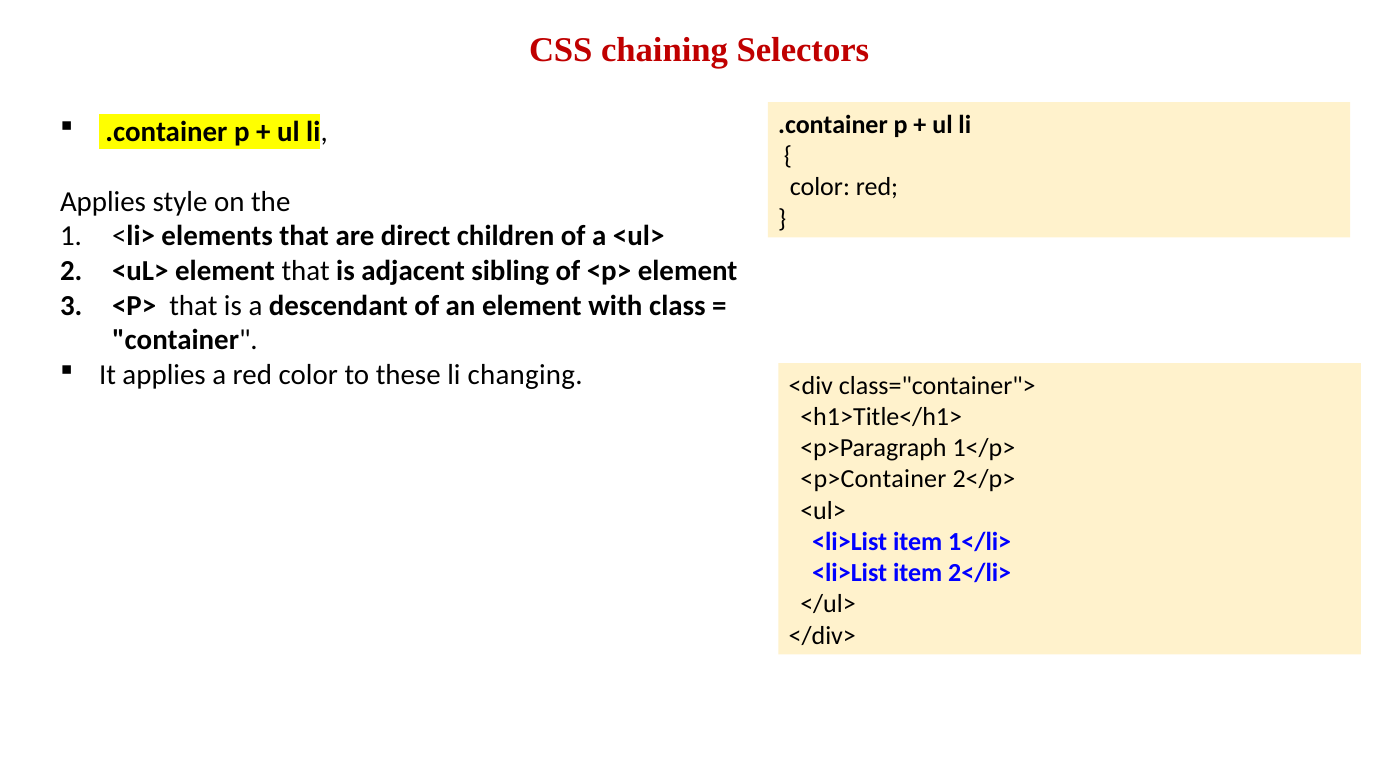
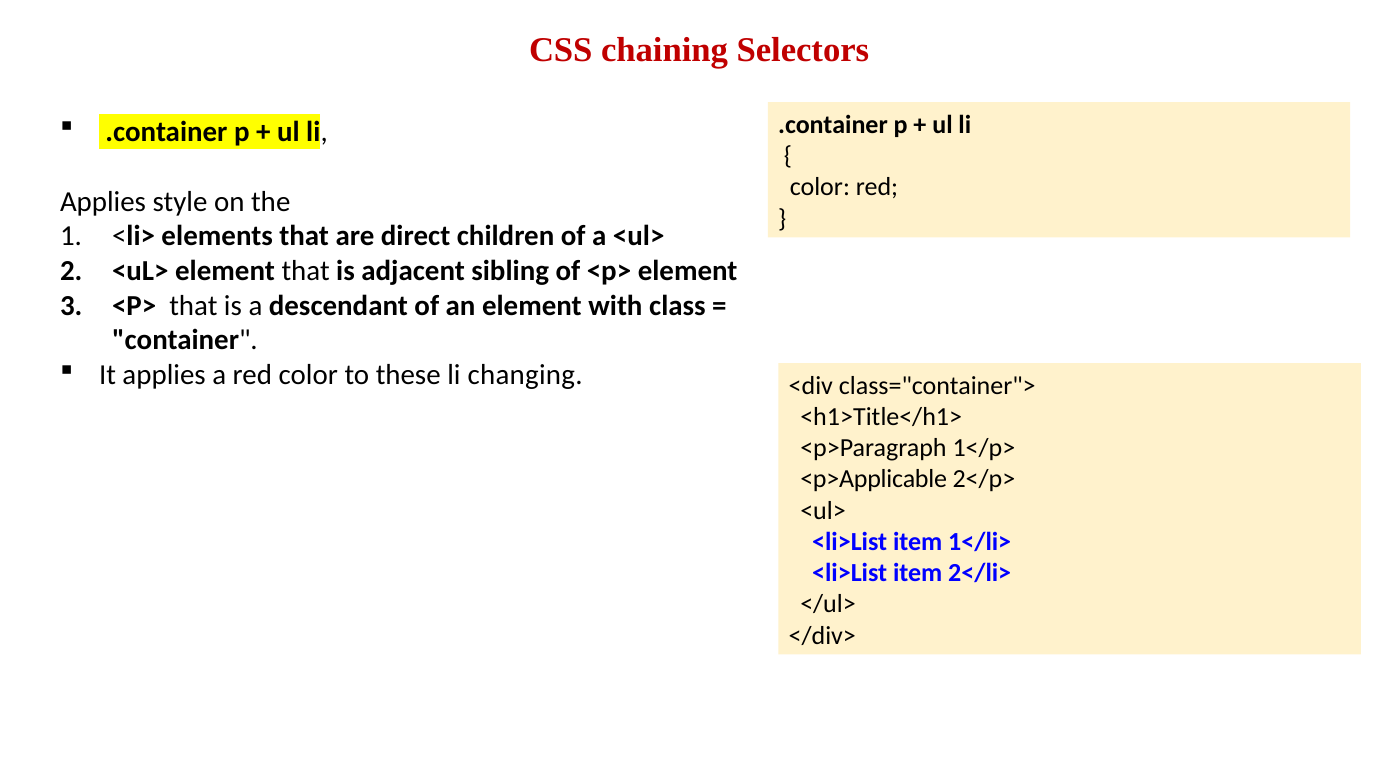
<p>Container: <p>Container -> <p>Applicable (874, 479)
